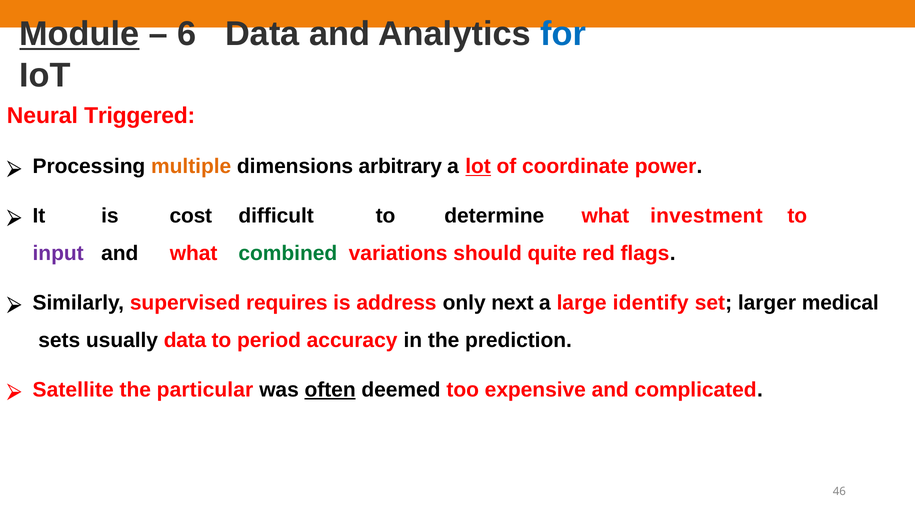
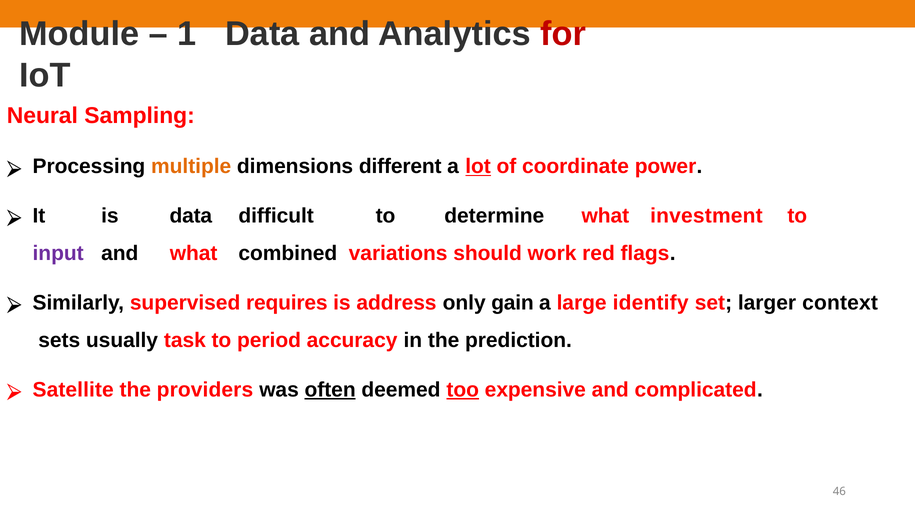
Module underline: present -> none (79, 34)
6: 6 -> 1 (187, 34)
for colour: blue -> red (563, 34)
Triggered: Triggered -> Sampling (140, 116)
arbitrary: arbitrary -> different (400, 166)
is cost: cost -> data (191, 216)
combined colour: green -> black (288, 253)
quite: quite -> work (552, 253)
next: next -> gain (512, 302)
medical: medical -> context (840, 302)
usually data: data -> task (185, 340)
particular: particular -> providers (205, 389)
too underline: none -> present (463, 389)
